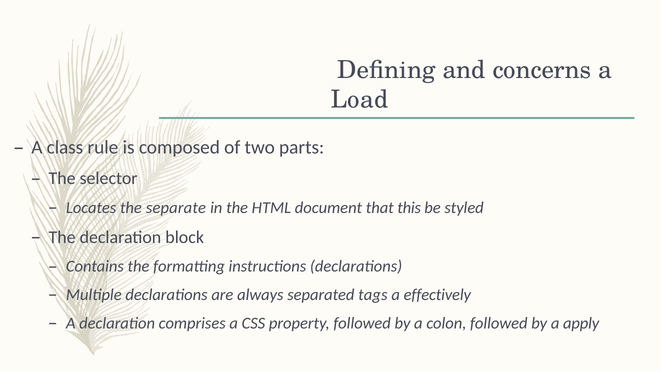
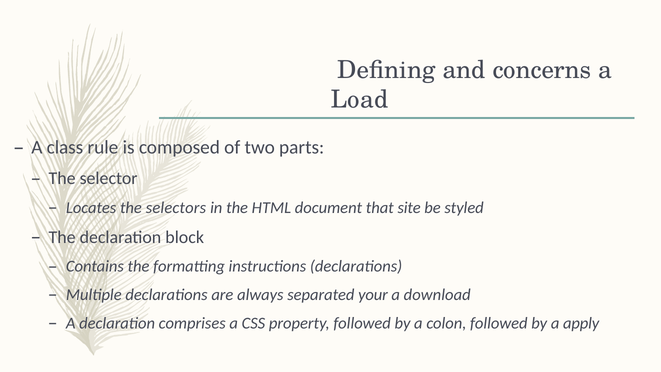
separate: separate -> selectors (176, 207)
this: this -> site (409, 207)
tags: tags -> your (373, 295)
effectively: effectively -> download (437, 295)
